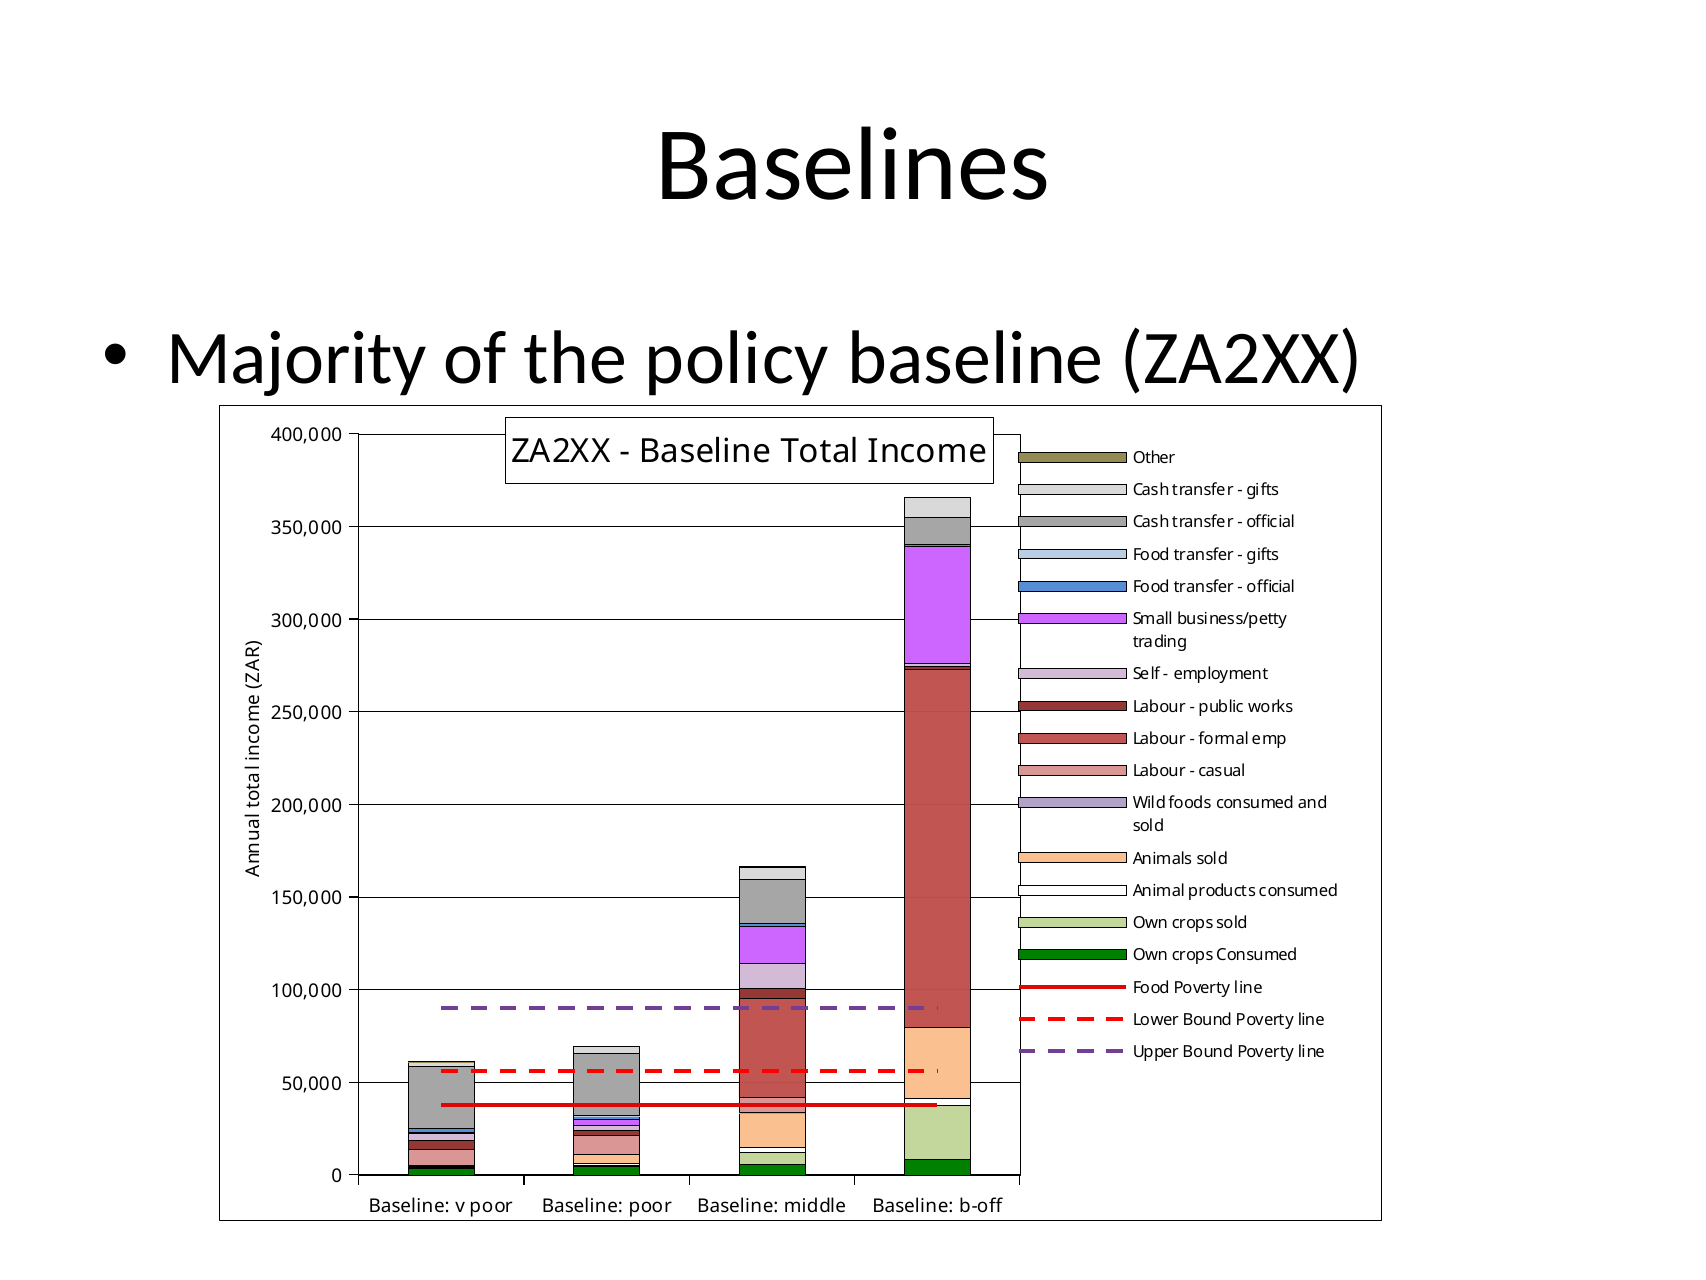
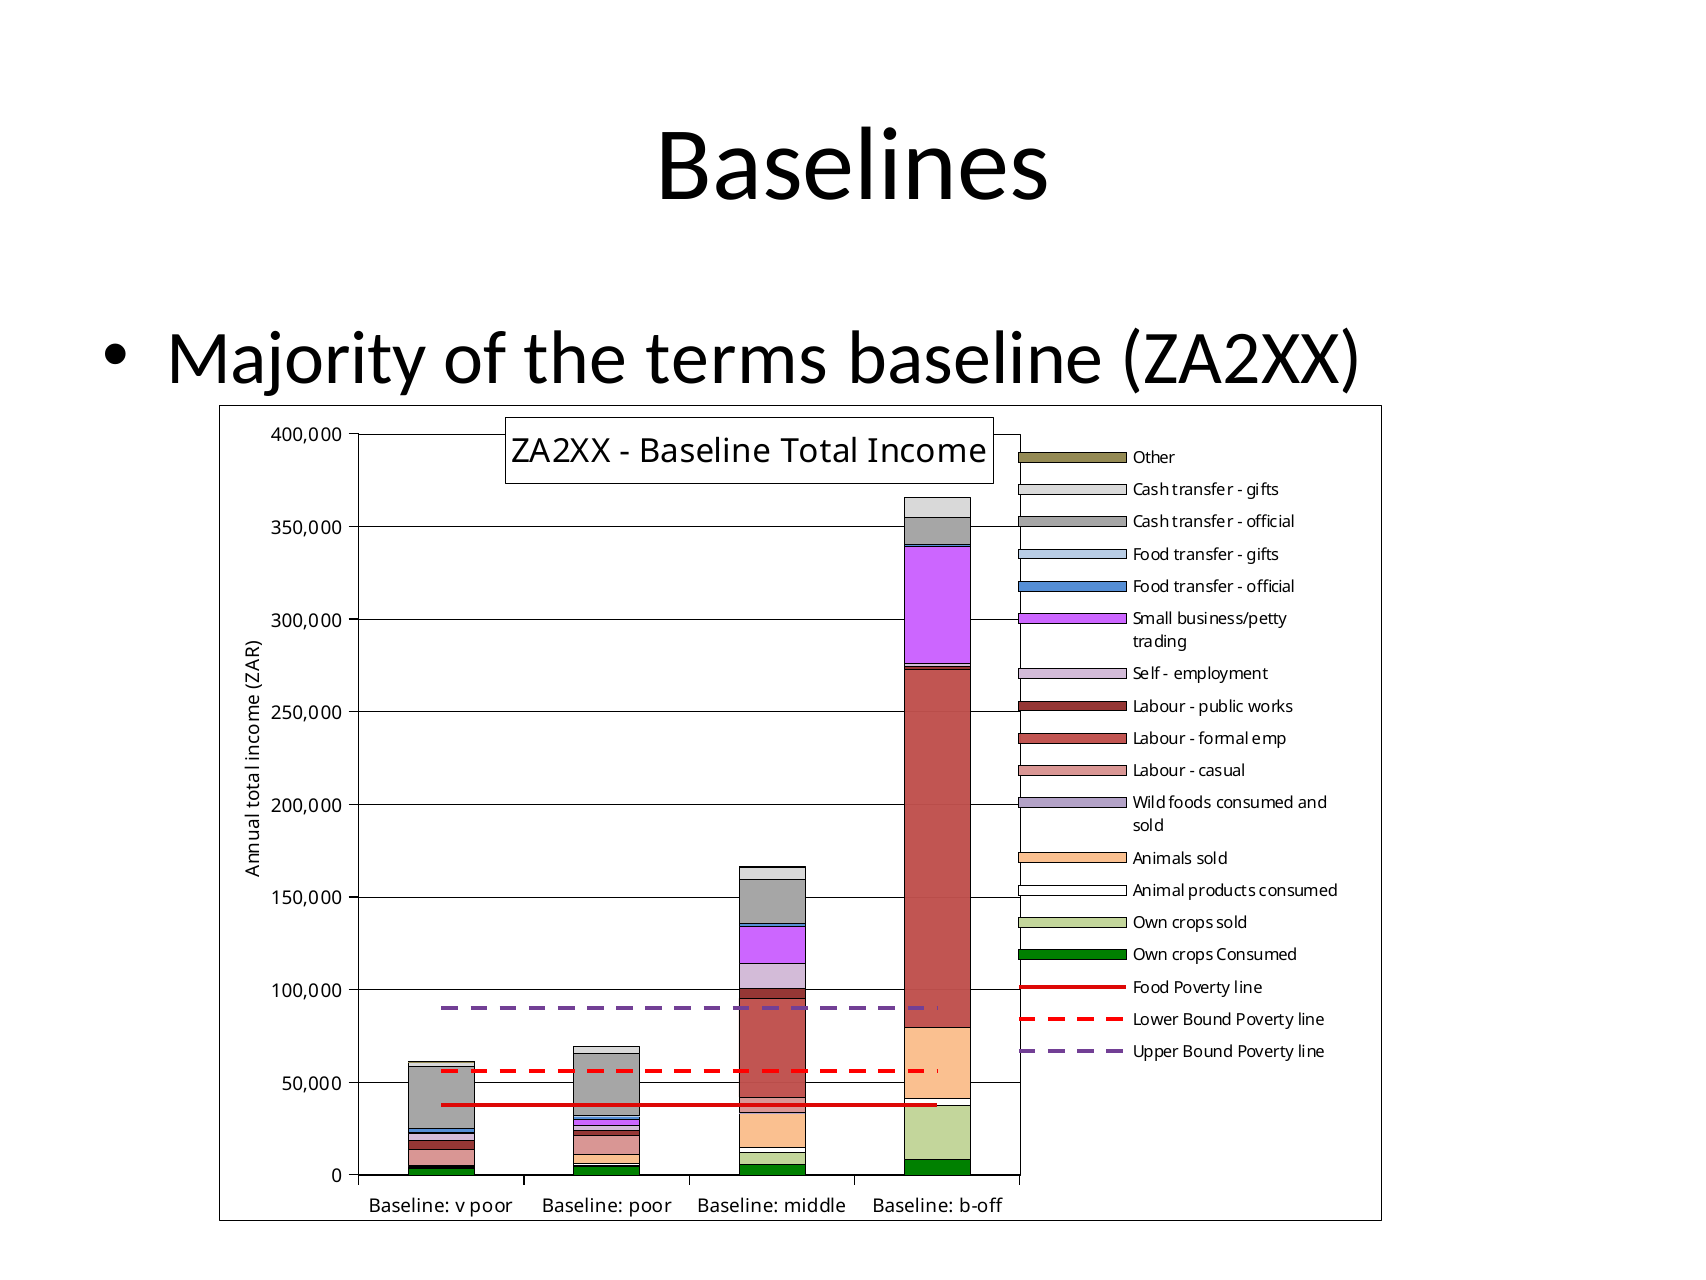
policy: policy -> terms (737, 358)
